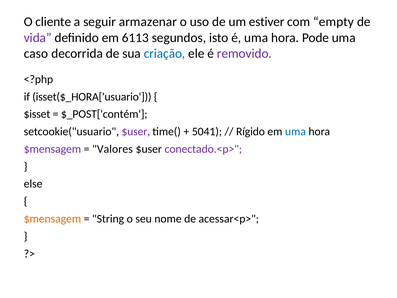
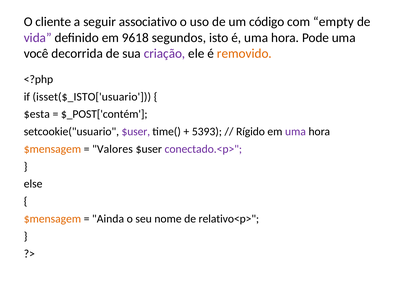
armazenar: armazenar -> associativo (148, 22)
estiver: estiver -> código (267, 22)
6113: 6113 -> 9618 (135, 38)
caso: caso -> você (36, 54)
criação colour: blue -> purple (165, 54)
removido colour: purple -> orange (244, 54)
isset($_HORA['usuario: isset($_HORA['usuario -> isset($_ISTO['usuario (92, 97)
$isset: $isset -> $esta (37, 114)
5041: 5041 -> 5393 (207, 131)
uma colour: blue -> purple (295, 131)
$mensagem colour: purple -> orange (52, 149)
String: String -> Ainda (108, 219)
acessar<p>: acessar<p> -> relativo<p> (229, 219)
